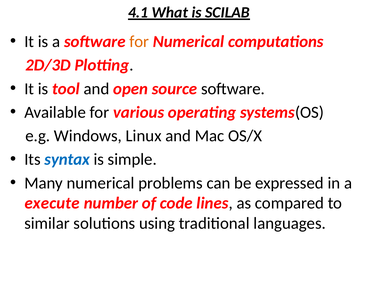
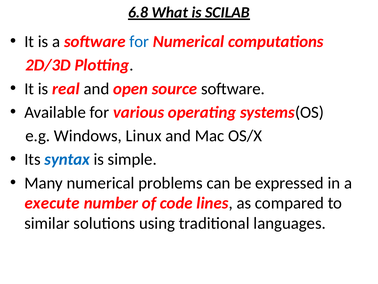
4.1: 4.1 -> 6.8 (138, 12)
for colour: orange -> blue (139, 41)
tool: tool -> real (66, 89)
